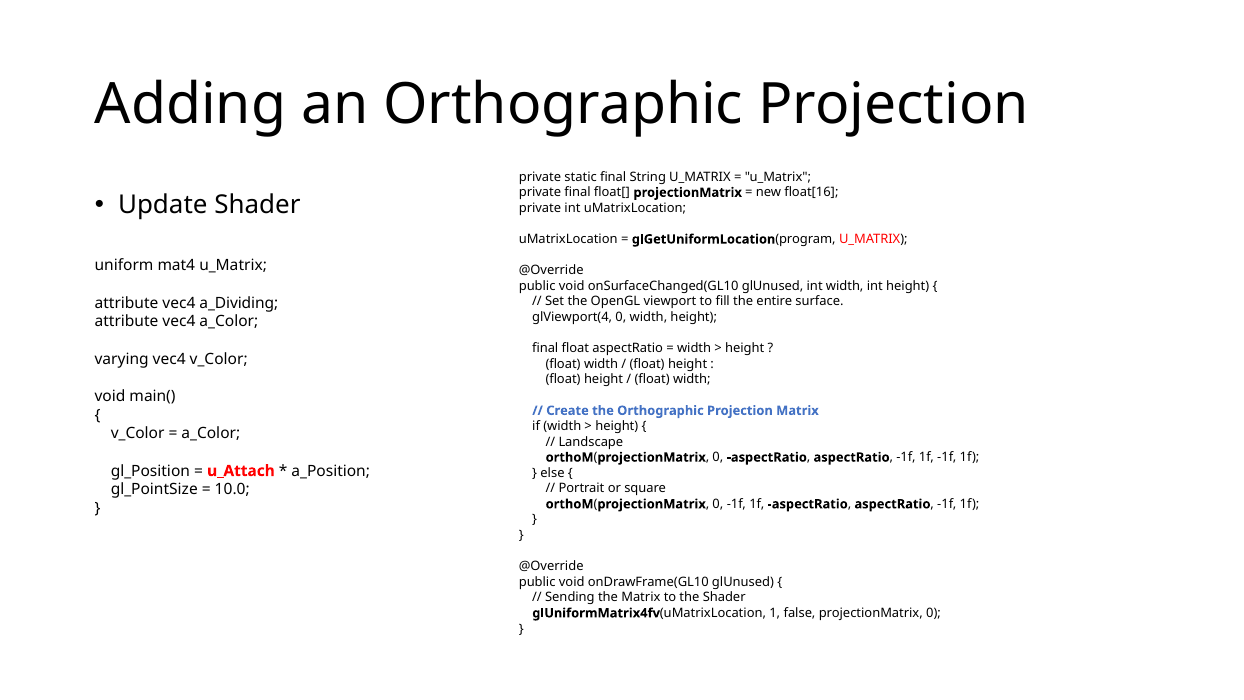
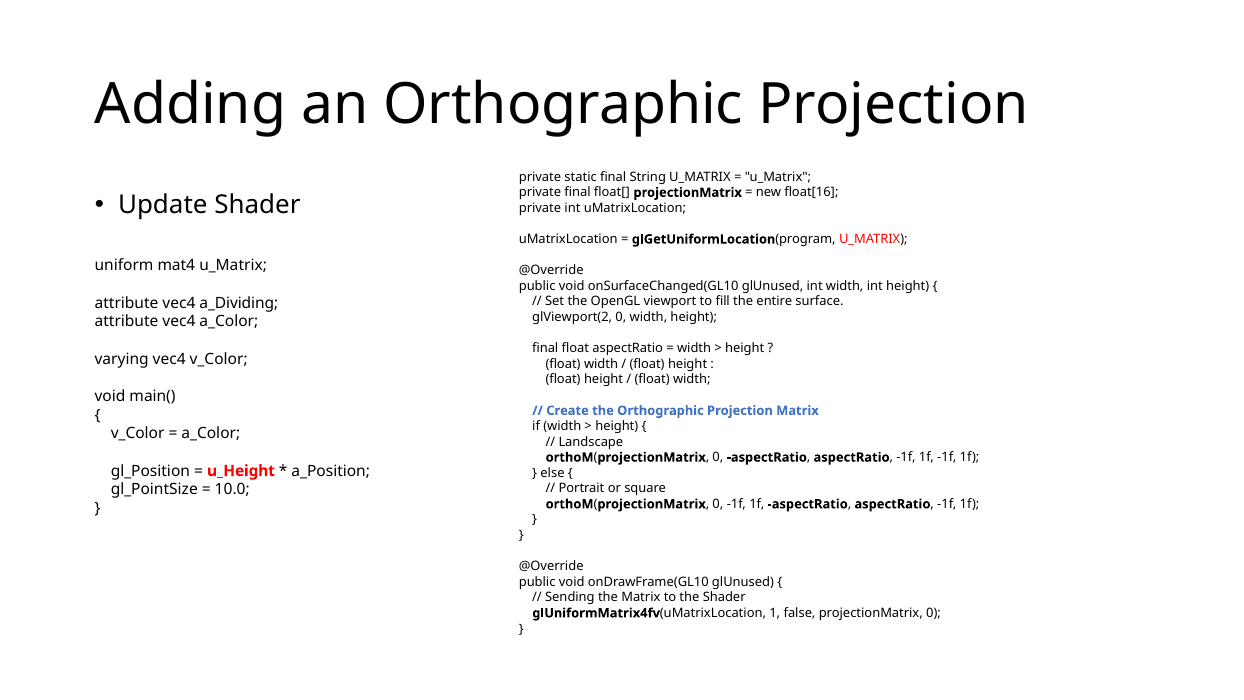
glViewport(4: glViewport(4 -> glViewport(2 (572, 317)
u_Attach: u_Attach -> u_Height (241, 471)
